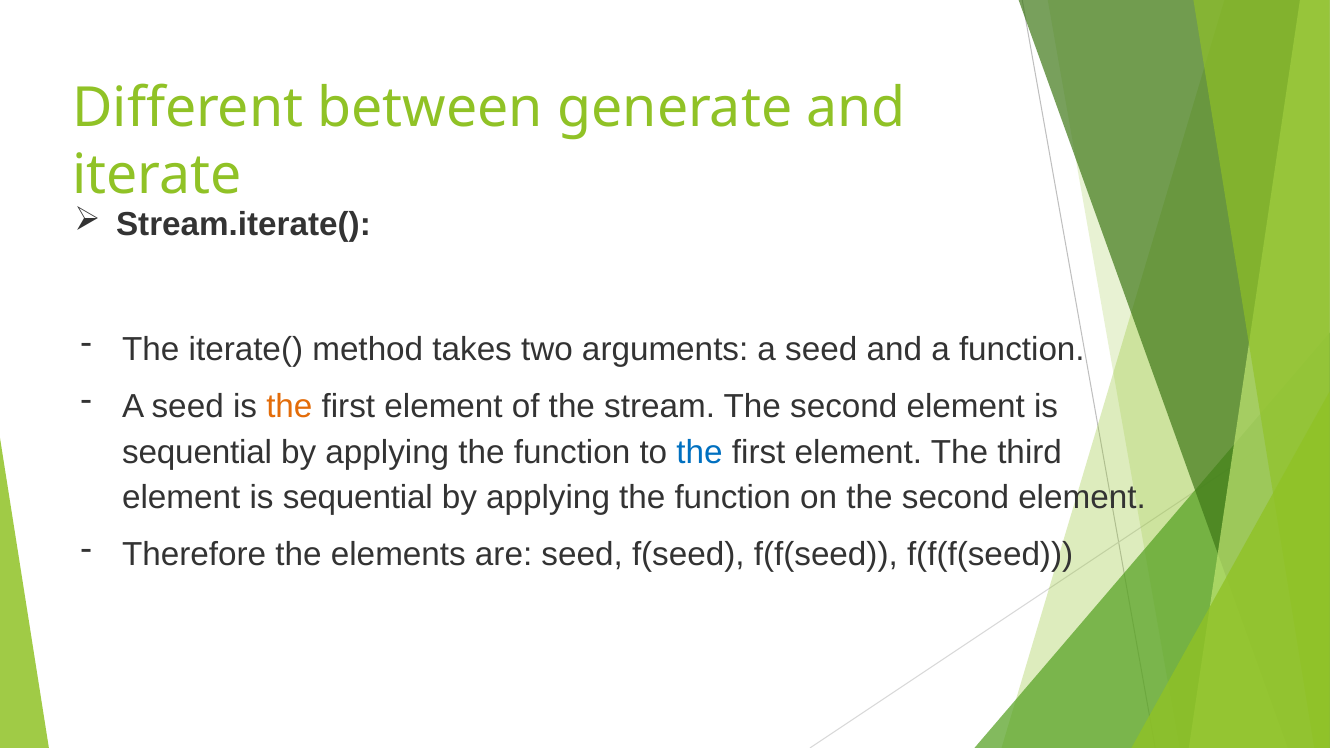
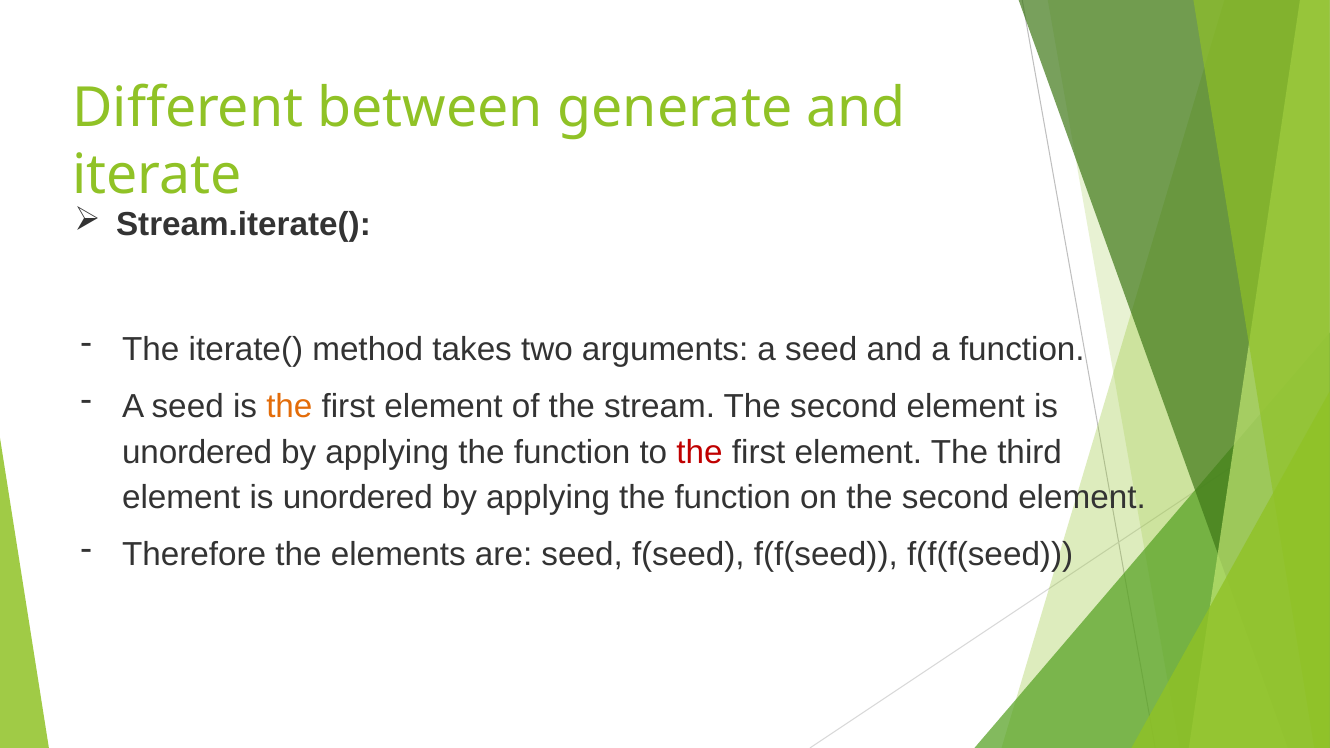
sequential: sequential -> unordered (197, 452)
the colour: blue -> red (700, 452)
sequential: sequential -> unordered (358, 498)
